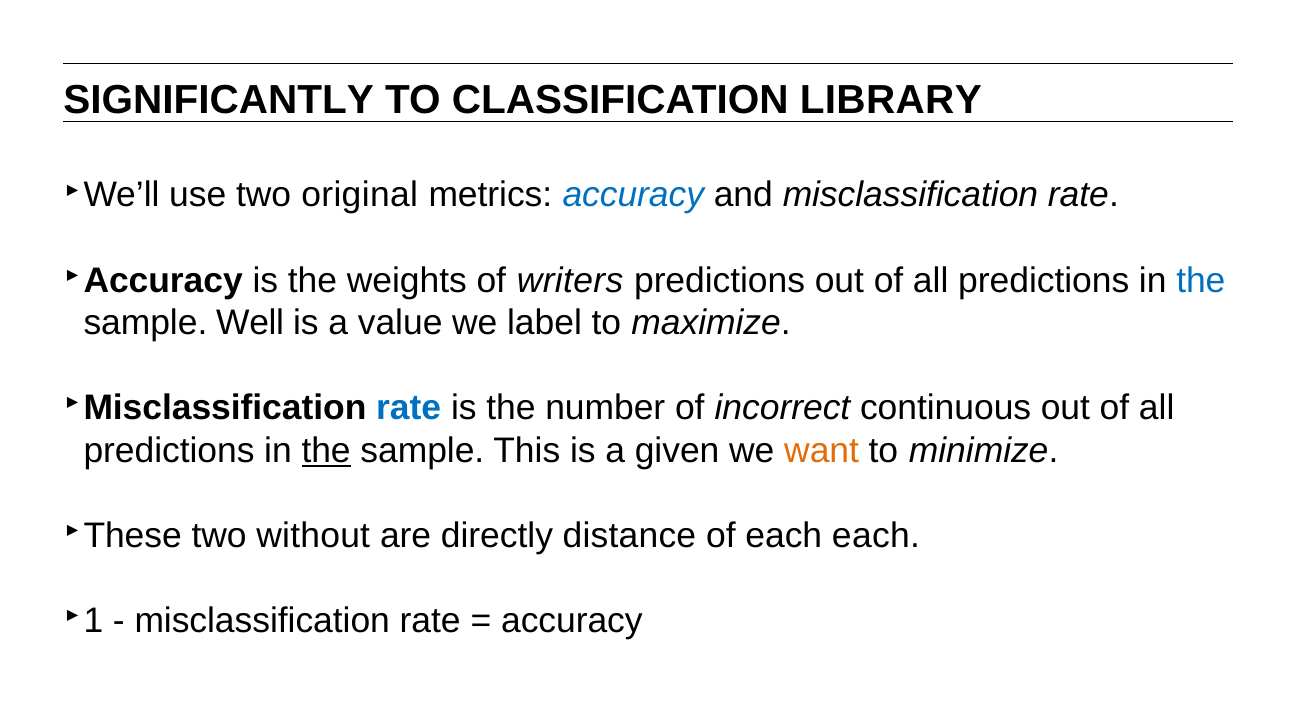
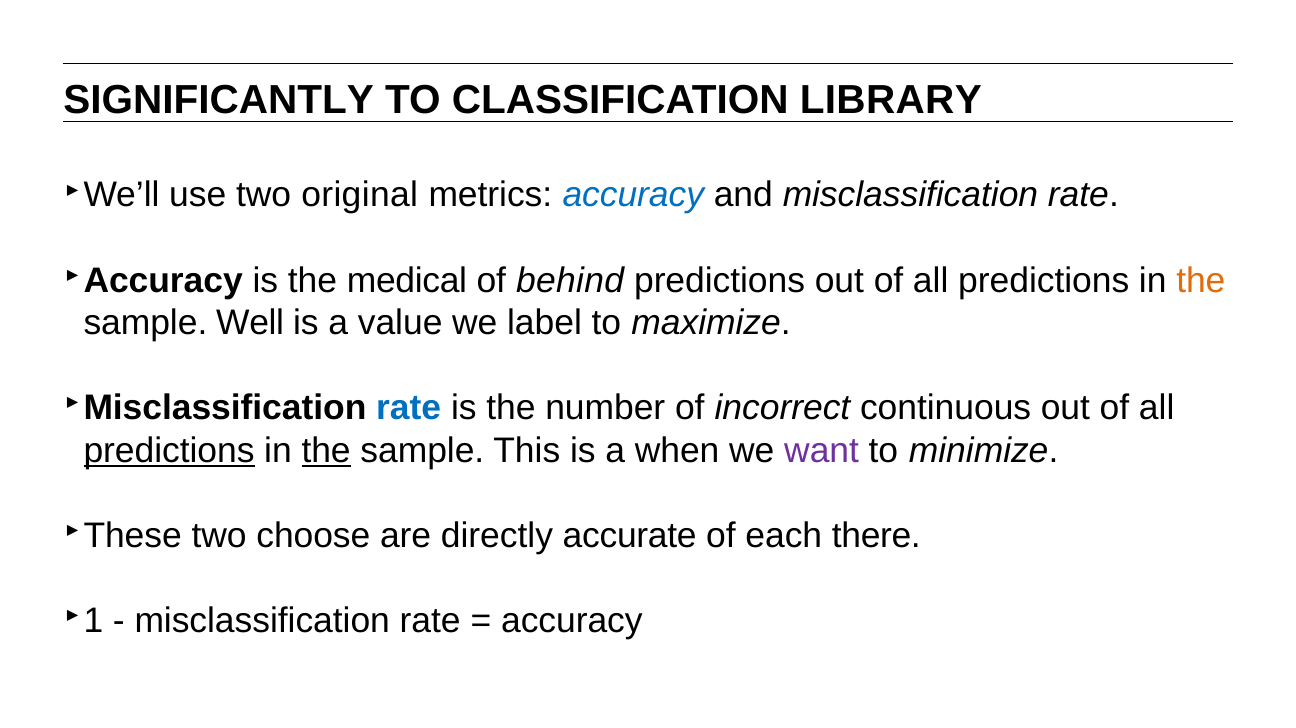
weights: weights -> medical (407, 280)
writers: writers -> behind (570, 280)
the colour: blue -> orange (1201, 280)
predictions underline: none -> present (169, 450)
given: given -> when (677, 450)
want colour: orange -> purple (822, 450)
without: without -> choose (313, 536)
distance: distance -> accurate (630, 536)
each each: each -> there (876, 536)
